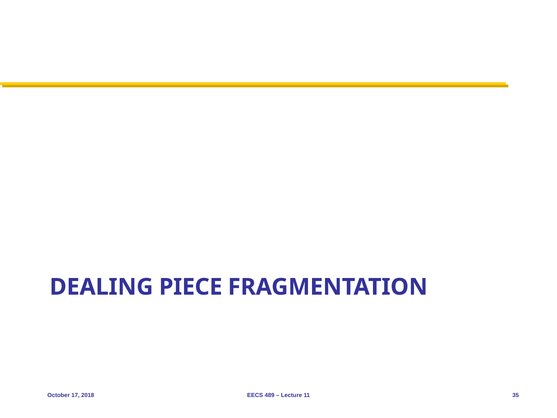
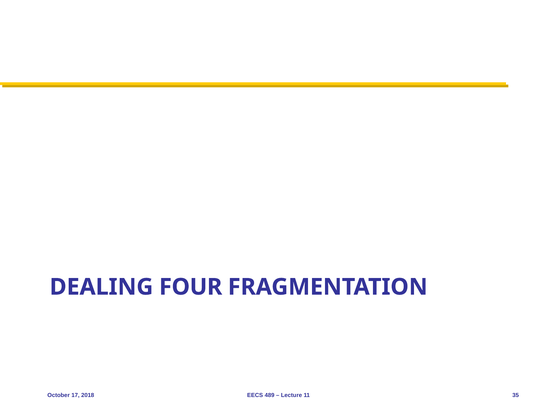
PIECE: PIECE -> FOUR (191, 287)
